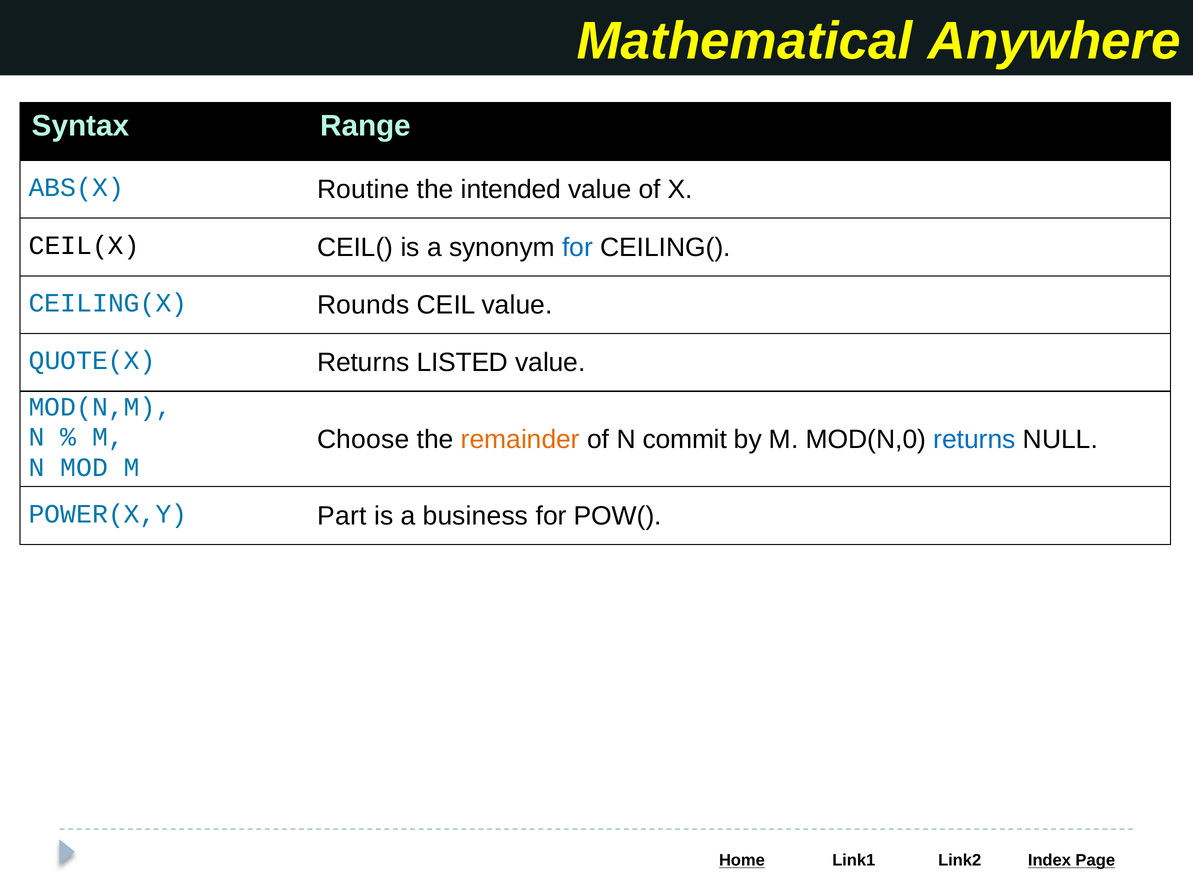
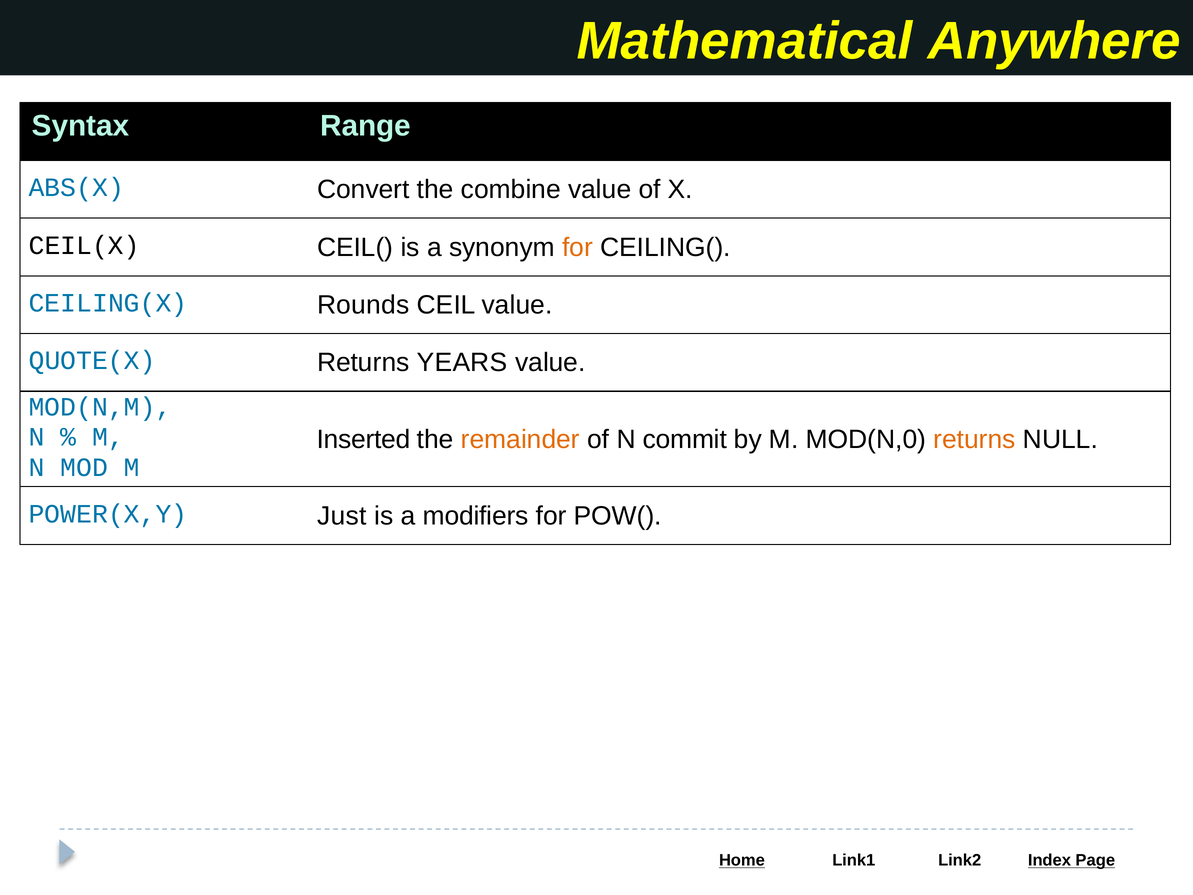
Routine: Routine -> Convert (363, 190)
intended: intended -> combine (511, 190)
for colour: blue -> orange (578, 247)
LISTED: LISTED -> YEARS (462, 363)
Choose: Choose -> Inserted (363, 439)
returns colour: blue -> orange (975, 439)
Part: Part -> Just (342, 516)
business: business -> modifiers (476, 516)
